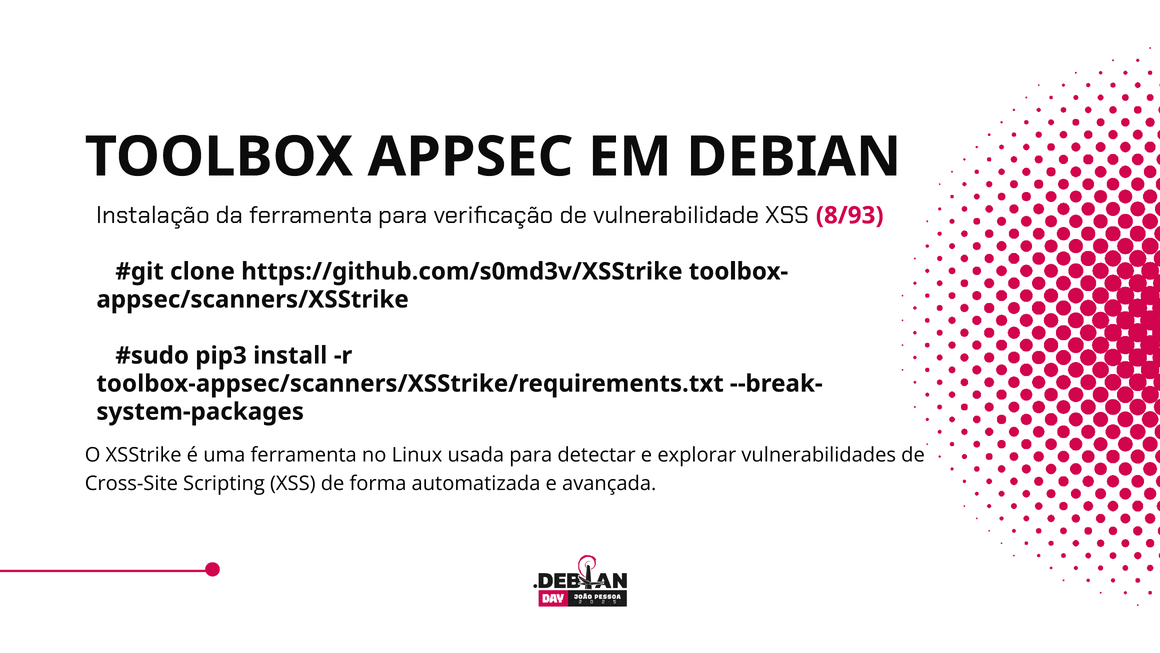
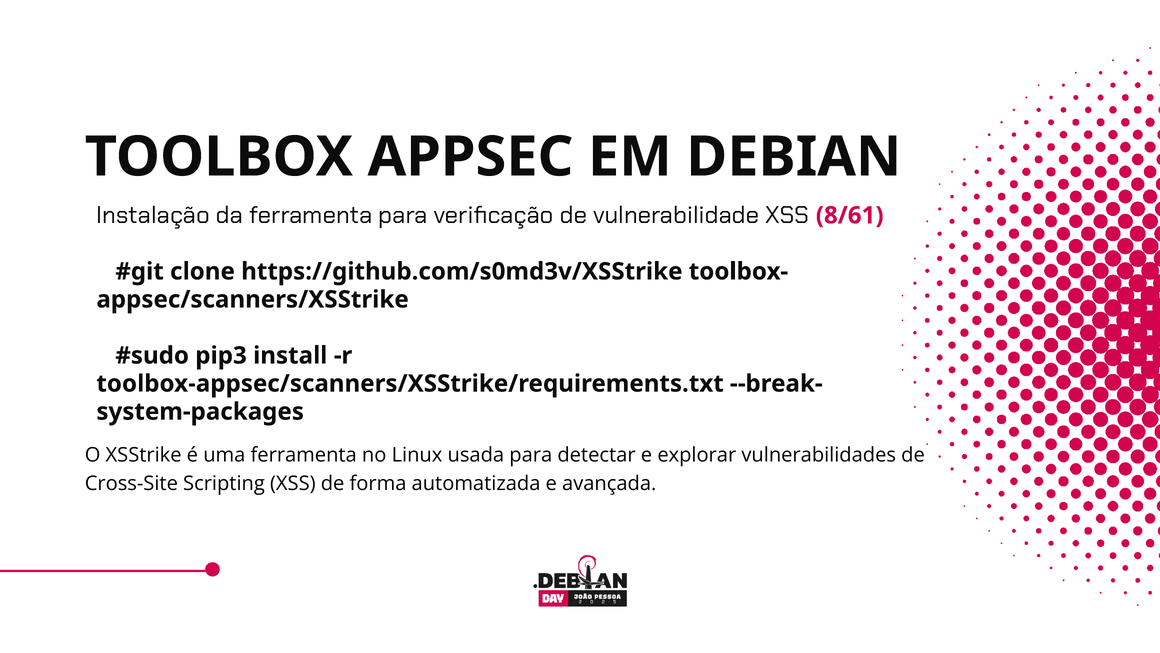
8/93: 8/93 -> 8/61 (850, 215)
